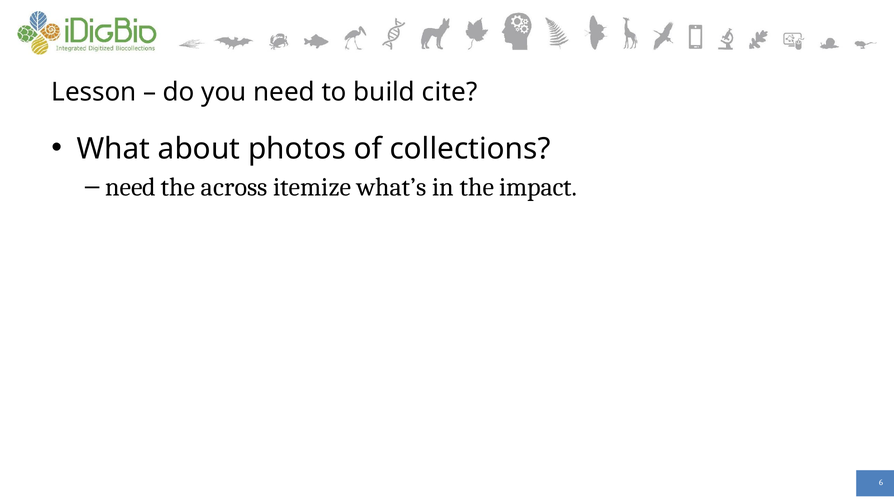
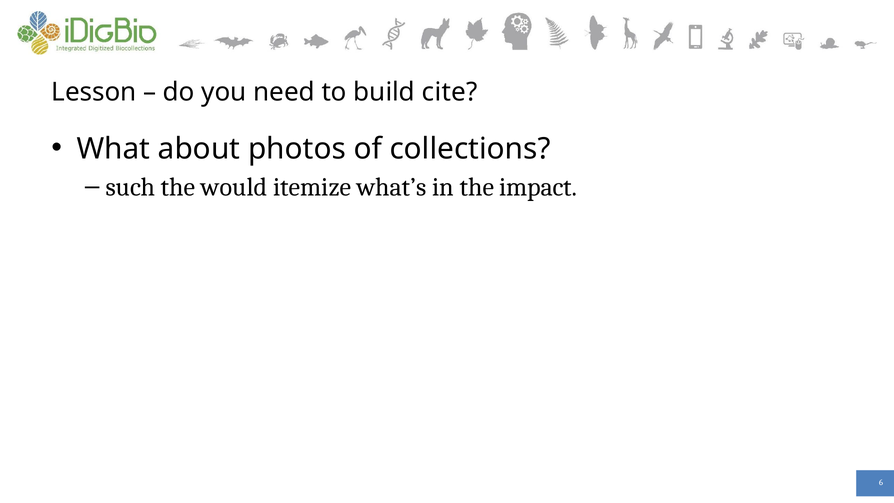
need: need -> such (131, 187)
across: across -> would (234, 187)
